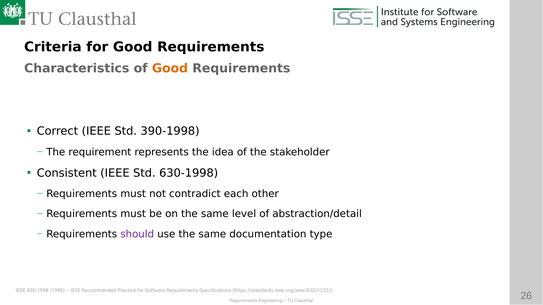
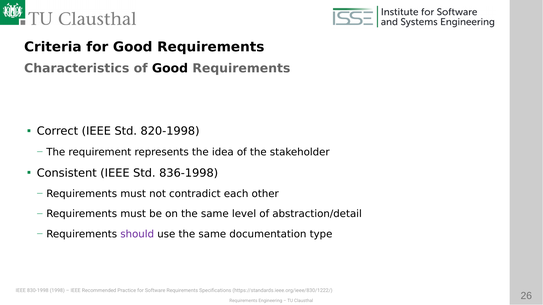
Good colour: orange -> black (170, 68)
390-1998: 390-1998 -> 820-1998 (170, 131)
630-1998: 630-1998 -> 836-1998 (189, 173)
